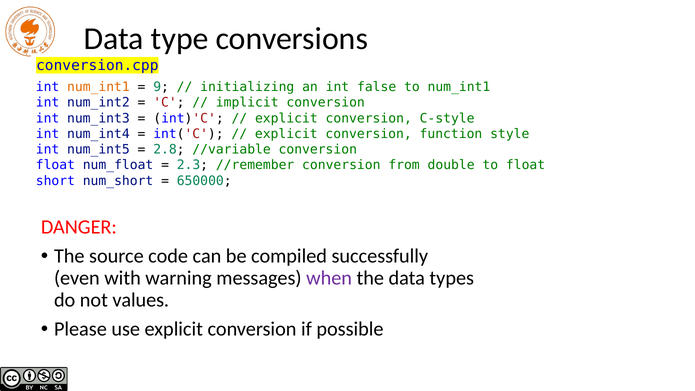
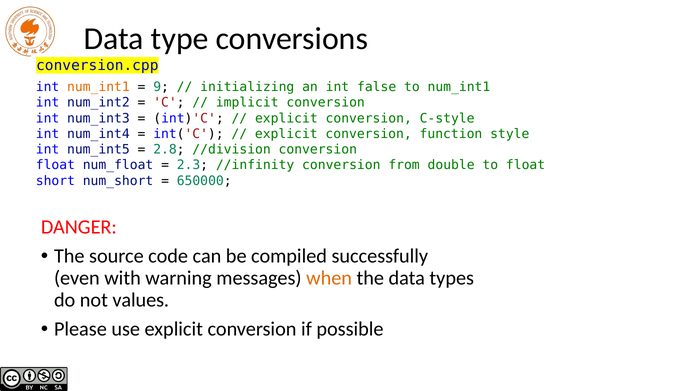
//variable: //variable -> //division (232, 149)
//remember: //remember -> //infinity (255, 165)
when colour: purple -> orange (329, 278)
